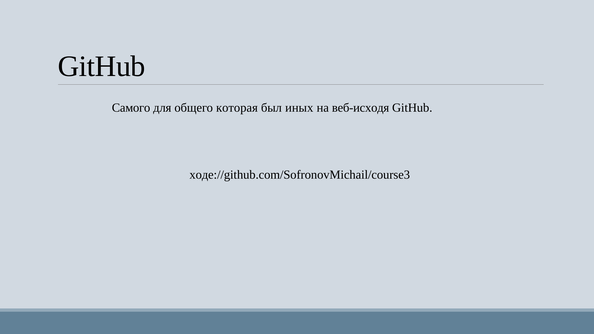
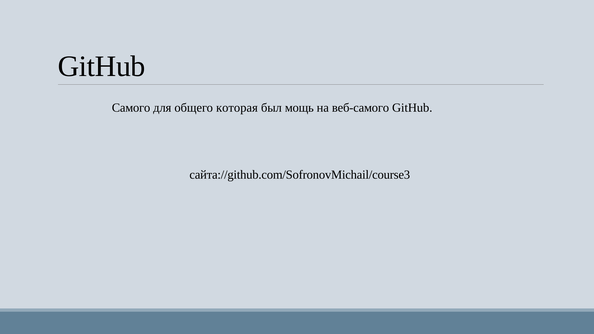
иных: иных -> мощь (299, 108)
веб-исходя: веб-исходя -> веб-самого (361, 108)
ходе://github.com/SofronovMichail/course3: ходе://github.com/SofronovMichail/course3 -> сайта://github.com/SofronovMichail/course3 (300, 175)
